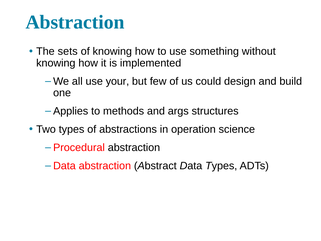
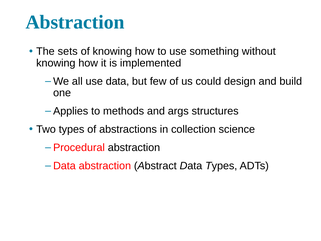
use your: your -> data (117, 81)
operation: operation -> collection (193, 129)
